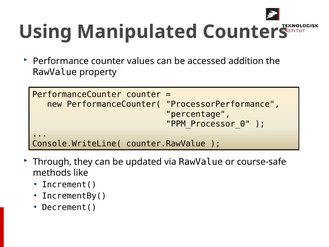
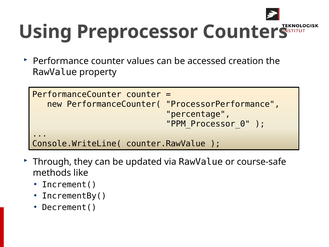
Manipulated: Manipulated -> Preprocessor (137, 32)
addition: addition -> creation (246, 61)
